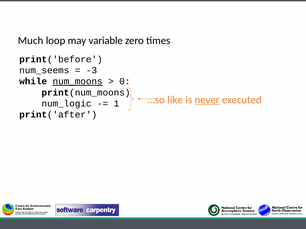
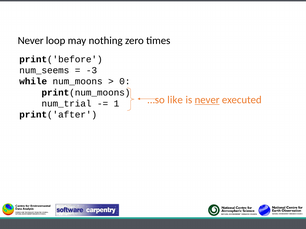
Much: Much -> Never (31, 41)
variable: variable -> nothing (106, 41)
num_moons underline: present -> none (78, 82)
num_logic: num_logic -> num_trial (67, 104)
